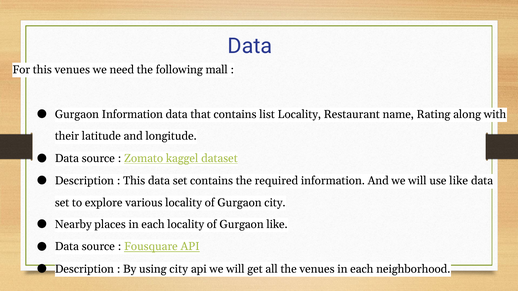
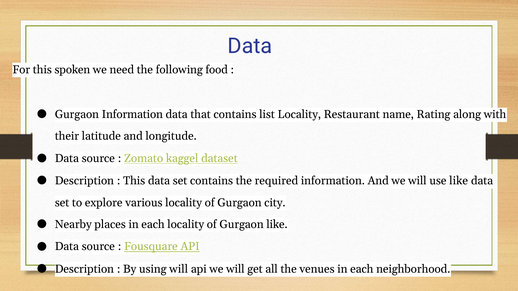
this venues: venues -> spoken (72, 70)
mall: mall -> food (217, 70)
using city: city -> will (179, 269)
